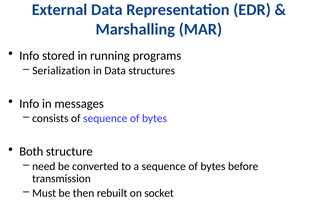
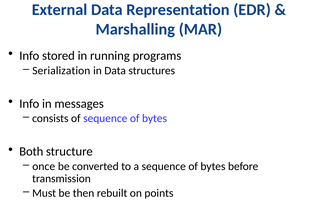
need: need -> once (44, 166)
socket: socket -> points (159, 193)
